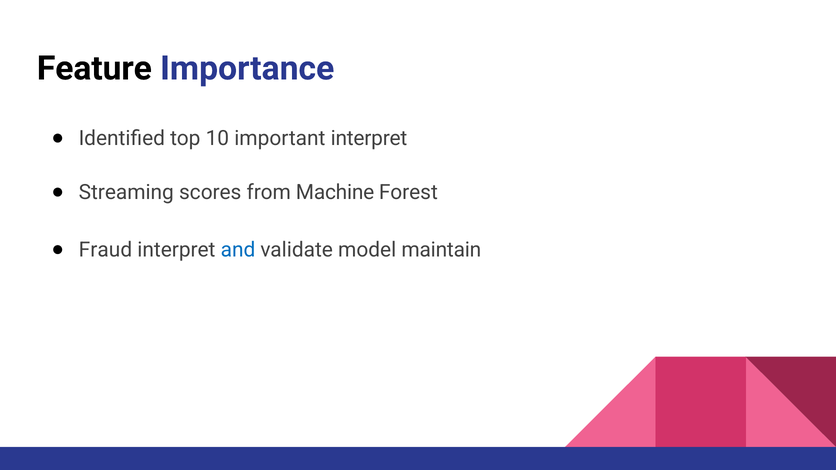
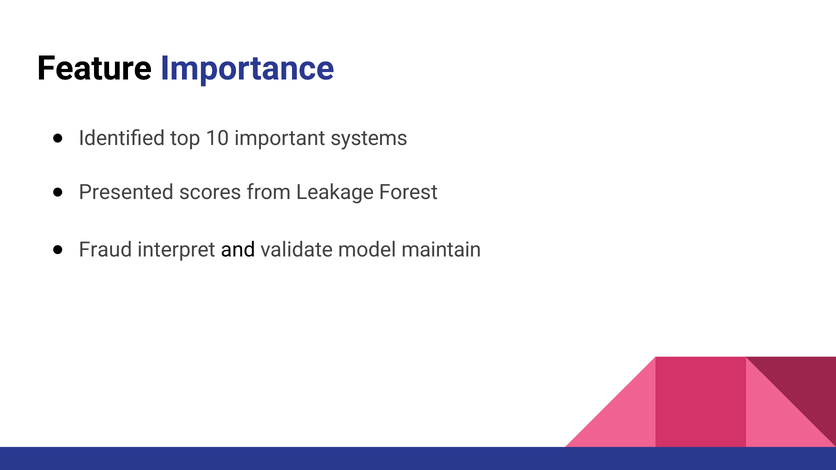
important interpret: interpret -> systems (369, 139)
Streaming: Streaming -> Presented (126, 192)
Machine: Machine -> Leakage (335, 192)
and colour: blue -> black (238, 250)
